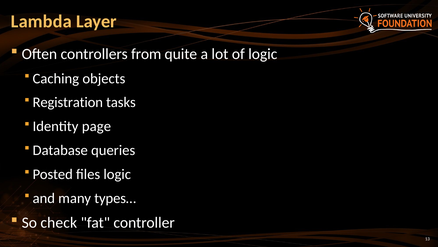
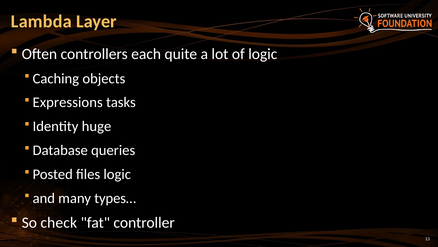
from: from -> each (146, 54)
Registration: Registration -> Expressions (68, 102)
page: page -> huge (97, 126)
